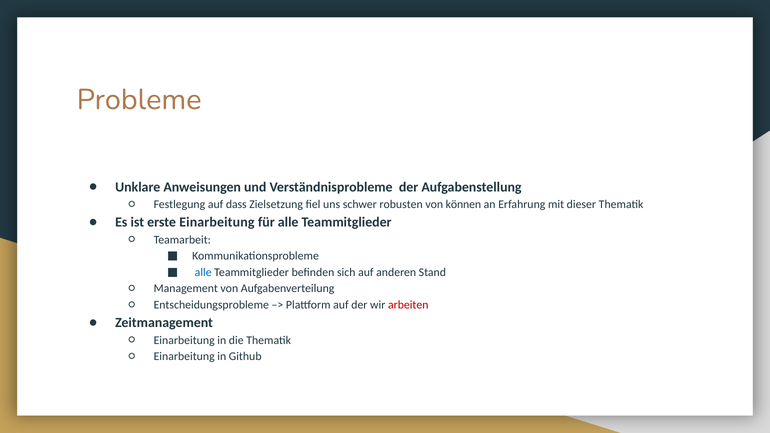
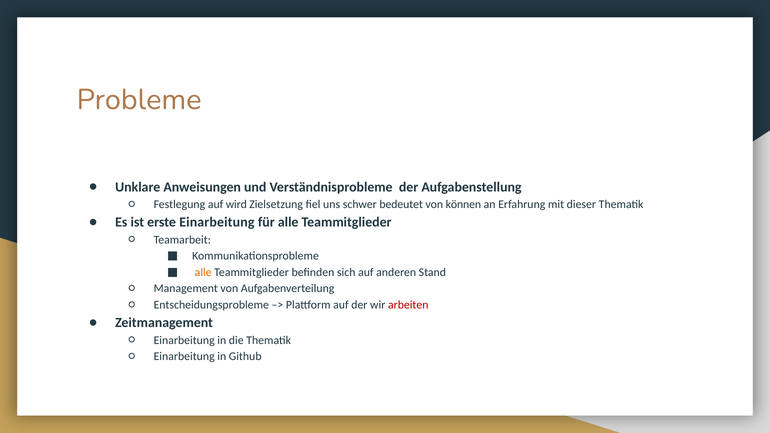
dass: dass -> wird (236, 204)
robusten: robusten -> bedeutet (401, 204)
alle colour: blue -> orange (203, 272)
